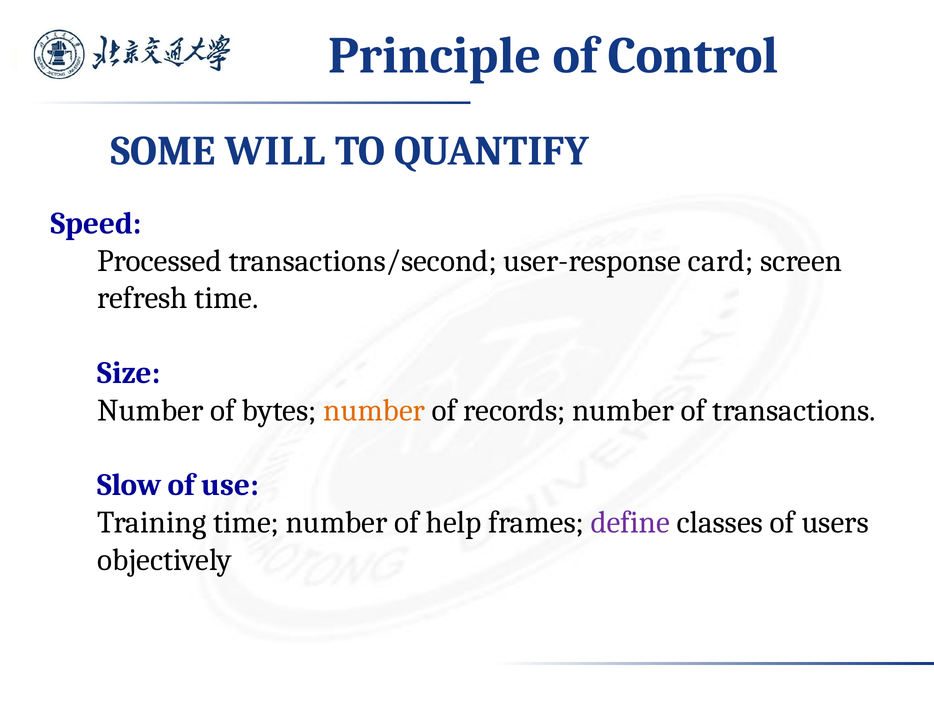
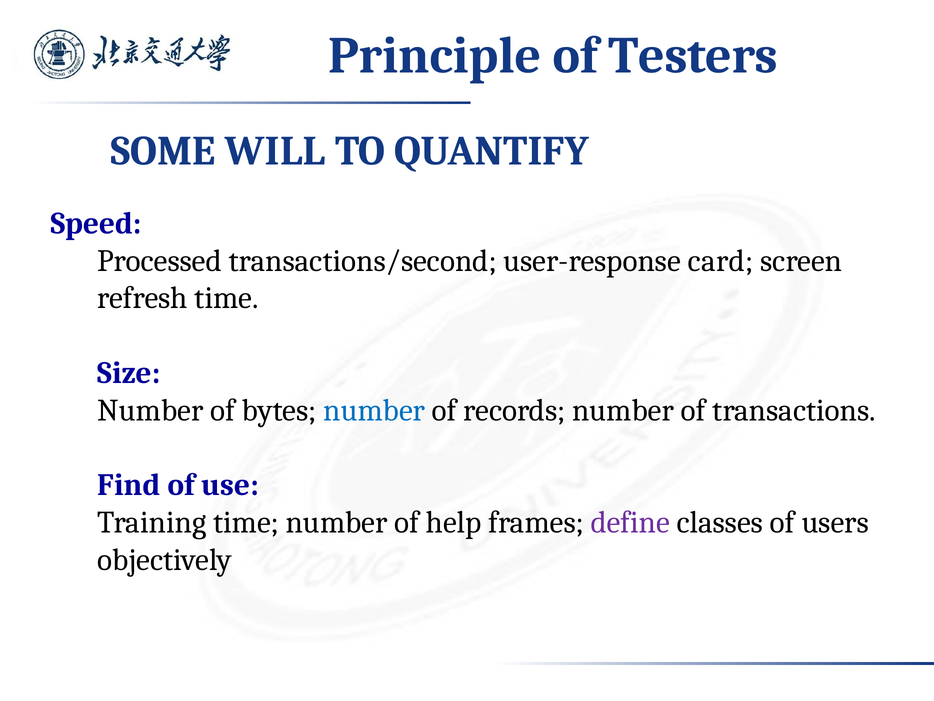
Control: Control -> Testers (693, 56)
number colour: orange -> blue (374, 410)
Slow: Slow -> Find (129, 485)
